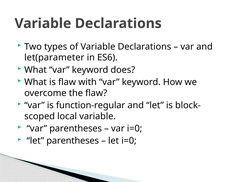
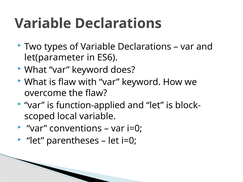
function-regular: function-regular -> function-applied (91, 105)
var parentheses: parentheses -> conventions (76, 129)
